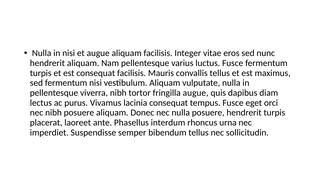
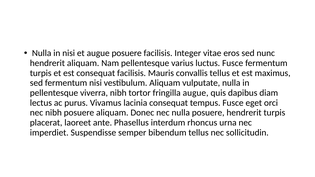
augue aliquam: aliquam -> posuere (127, 53)
